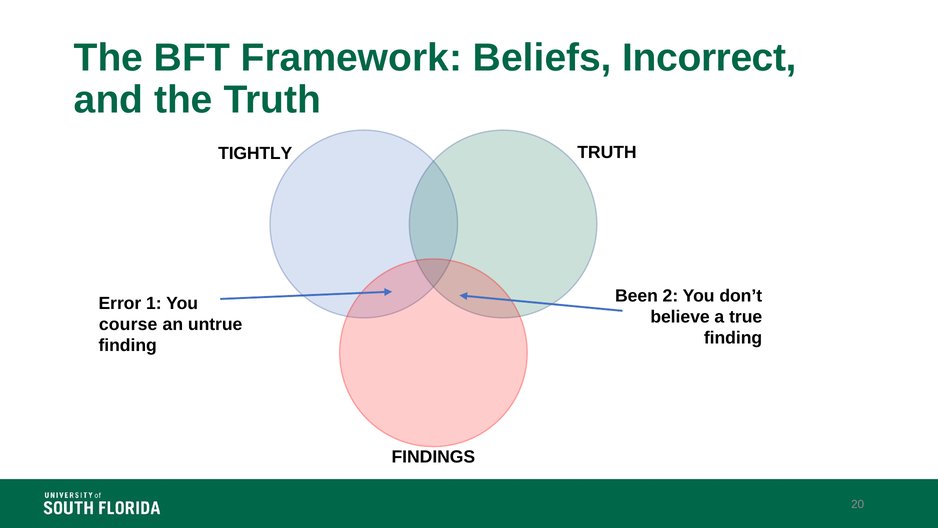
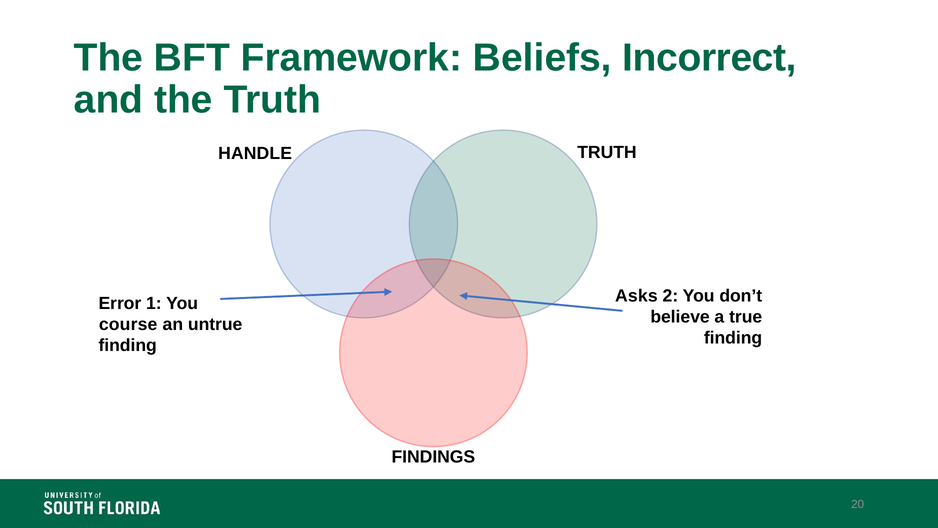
TIGHTLY: TIGHTLY -> HANDLE (255, 153)
Been: Been -> Asks (636, 296)
